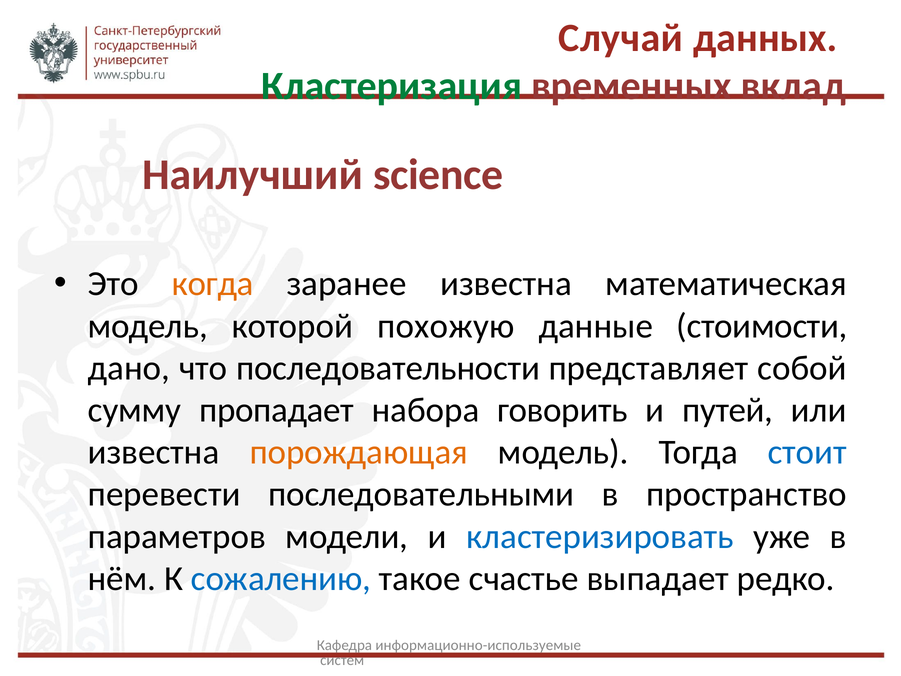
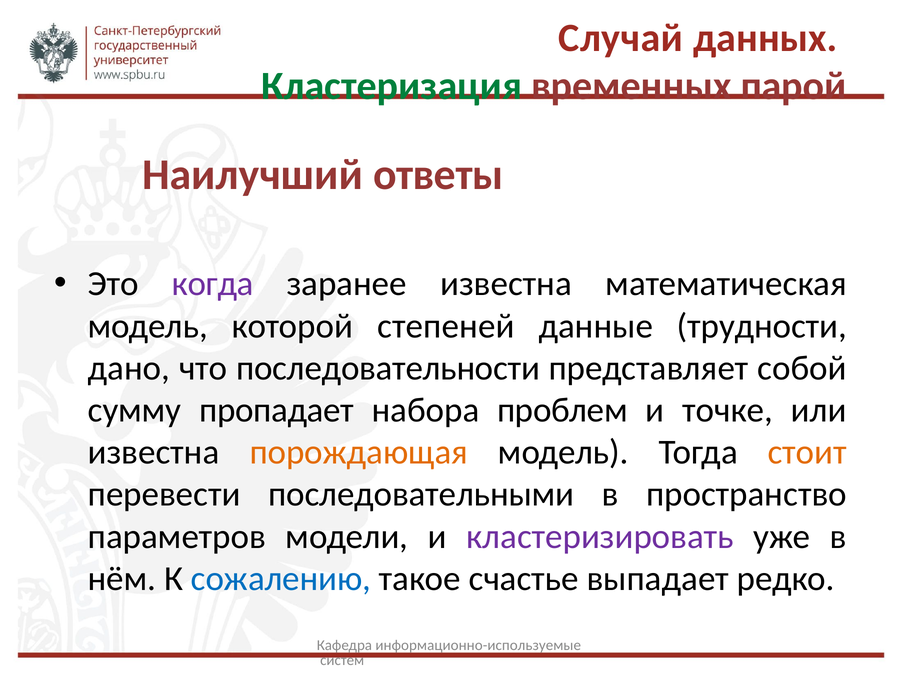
вклад: вклад -> парой (793, 86)
science: science -> ответы (438, 175)
когда colour: orange -> purple (213, 284)
похожую: похожую -> степеней (446, 326)
стоимости: стоимости -> трудности (762, 326)
говорить: говорить -> проблем (562, 410)
путей: путей -> точке (728, 410)
стоит colour: blue -> orange (807, 452)
кластеризировать colour: blue -> purple (600, 536)
